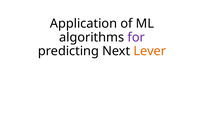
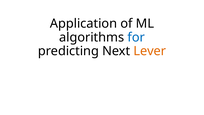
for colour: purple -> blue (136, 37)
